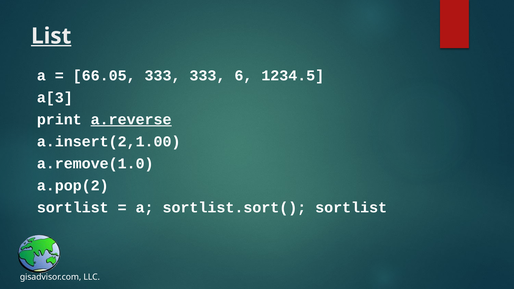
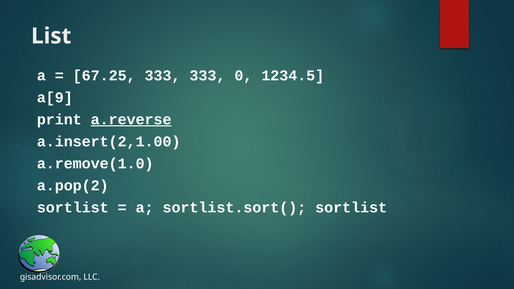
List underline: present -> none (51, 36)
66.05: 66.05 -> 67.25 (104, 75)
6: 6 -> 0 (243, 75)
a[3: a[3 -> a[9 (55, 97)
